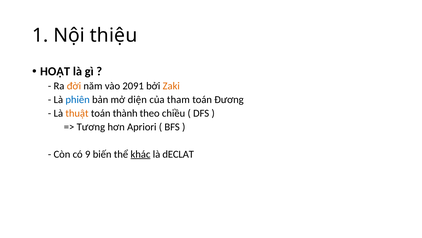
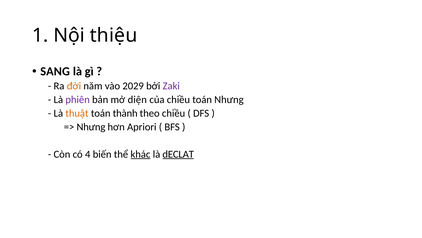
HOẠT: HOẠT -> SANG (55, 71)
2091: 2091 -> 2029 (133, 86)
Zaki colour: orange -> purple (171, 86)
phiên colour: blue -> purple (78, 99)
của tham: tham -> chiều (178, 99)
toán Đương: Đương -> Nhưng (229, 99)
Tương: Tương -> Nhưng (91, 127)
9: 9 -> 4 (88, 154)
dECLAT underline: none -> present (178, 154)
